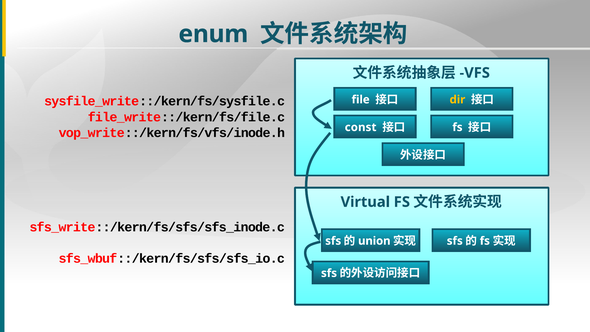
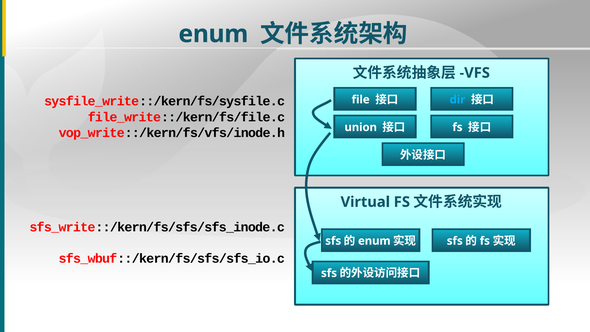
dir colour: yellow -> light blue (457, 100)
const: const -> union (361, 127)
union: union -> enum (374, 241)
